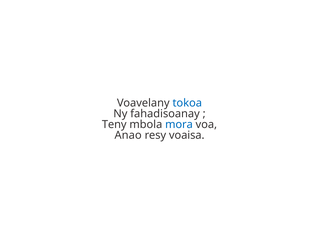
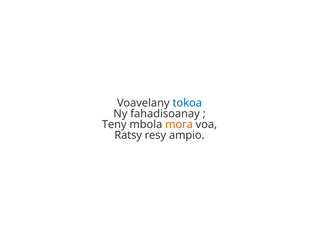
mora colour: blue -> orange (179, 125)
Anao: Anao -> Ratsy (128, 135)
voaisa: voaisa -> ampio (187, 135)
